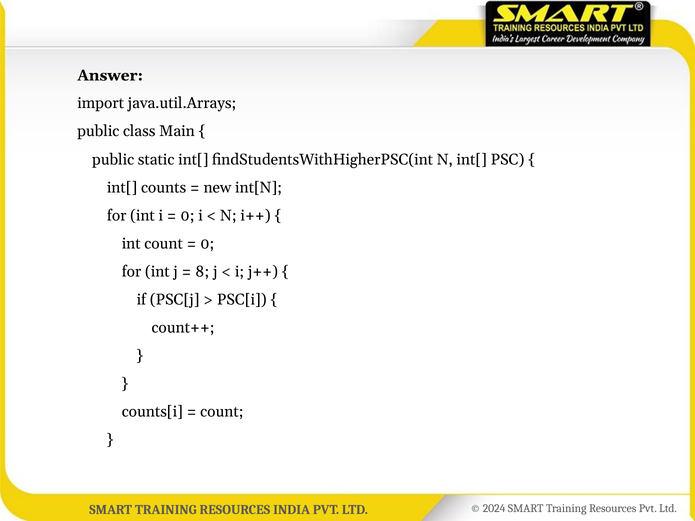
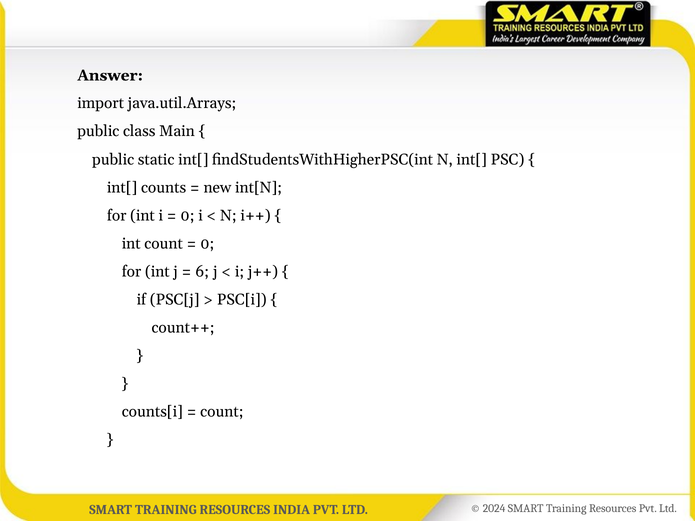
8: 8 -> 6 (202, 272)
